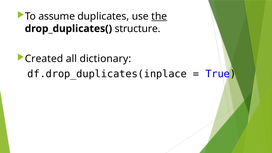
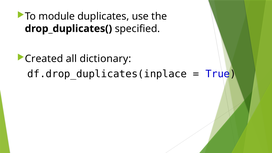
assume: assume -> module (57, 16)
the underline: present -> none (159, 16)
structure: structure -> specified (137, 29)
